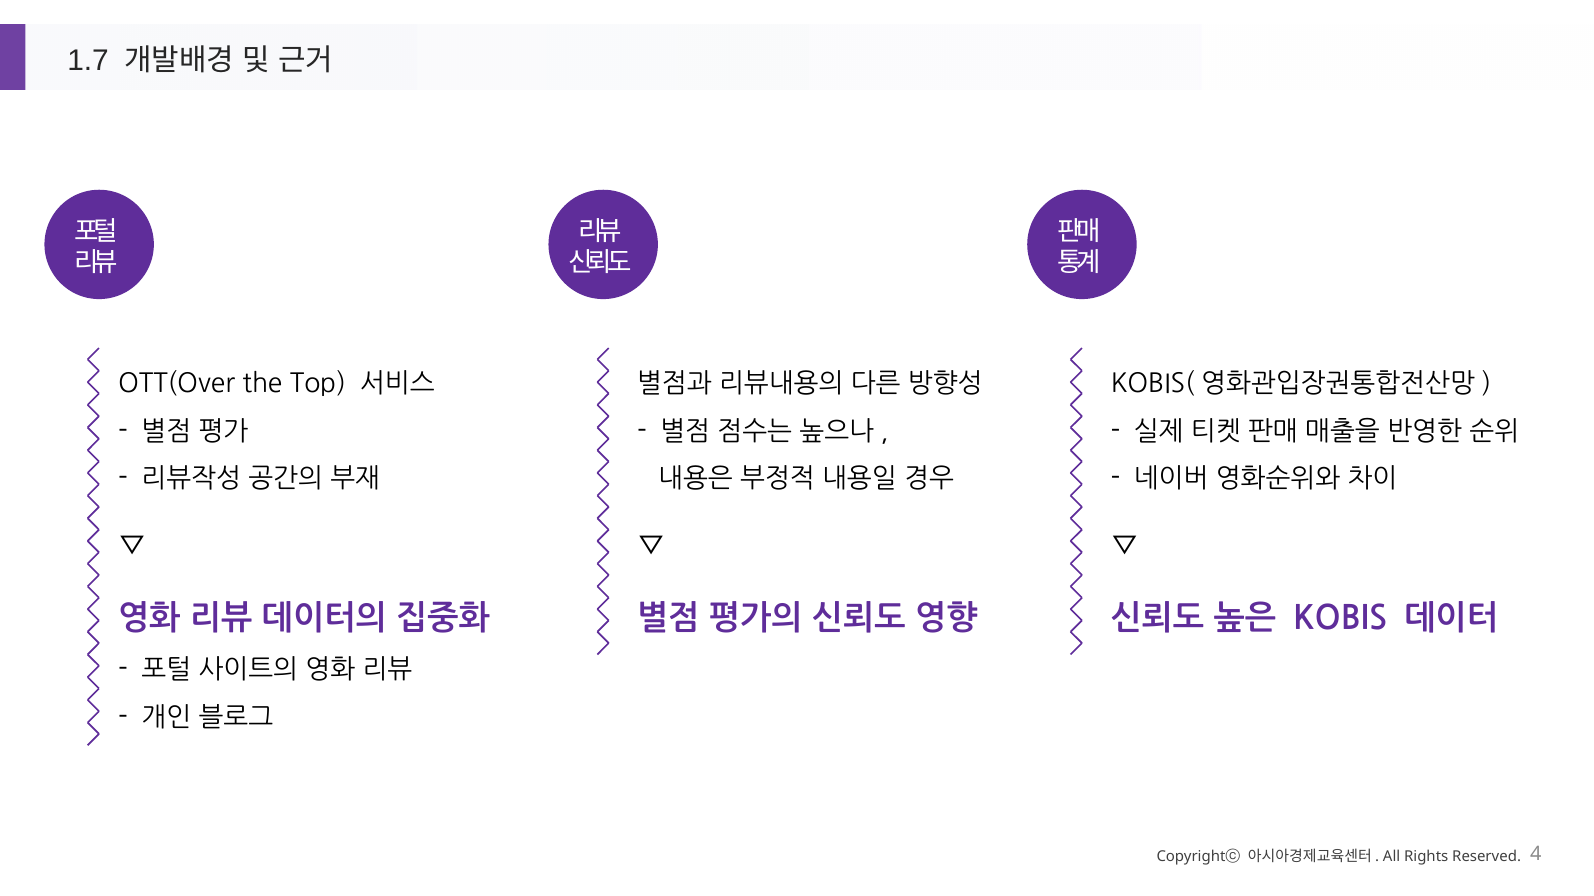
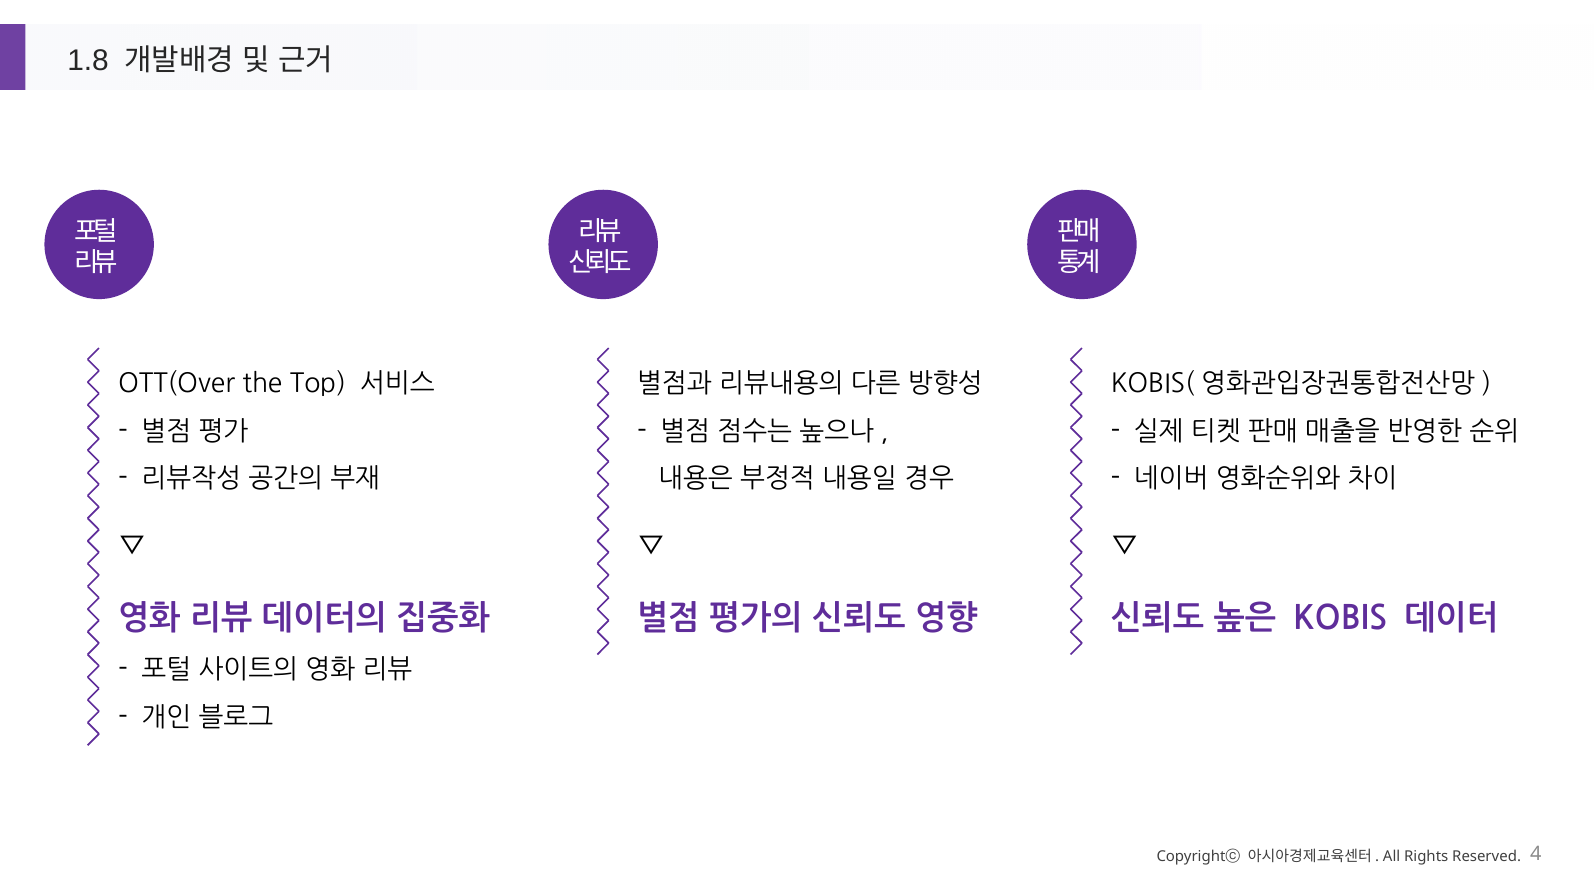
1.7: 1.7 -> 1.8 (88, 61)
